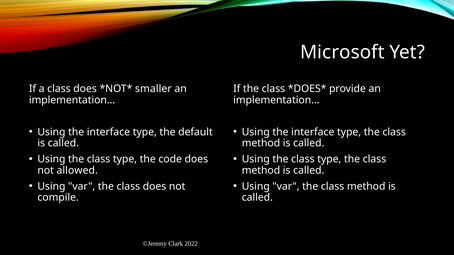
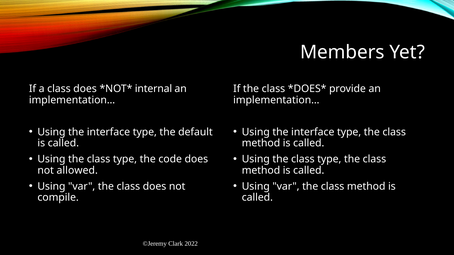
Microsoft: Microsoft -> Members (342, 52)
smaller: smaller -> internal (153, 89)
